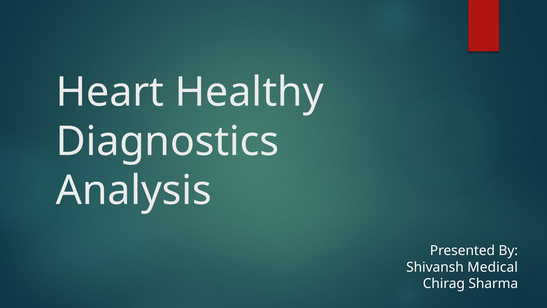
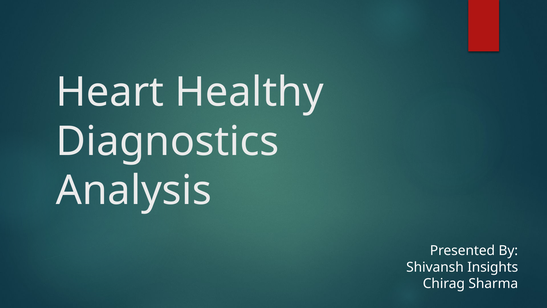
Medical: Medical -> Insights (493, 267)
